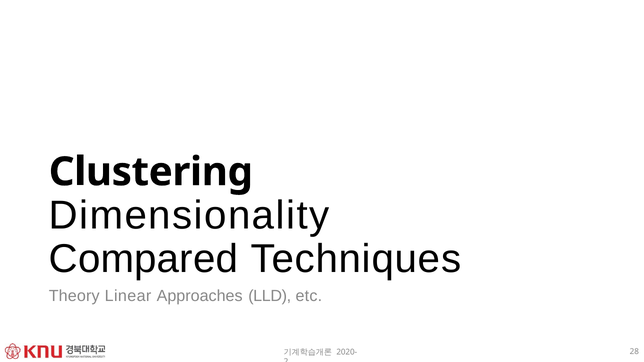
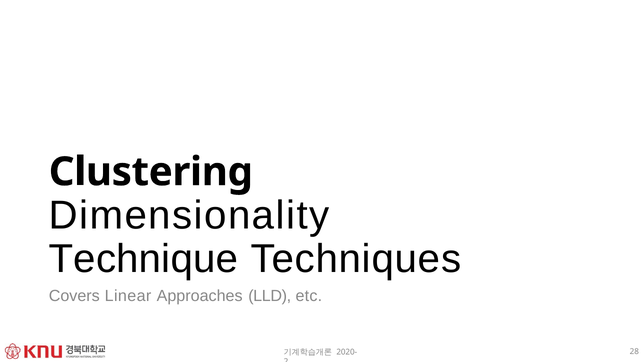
Compared: Compared -> Technique (143, 259)
Theory: Theory -> Covers (74, 296)
